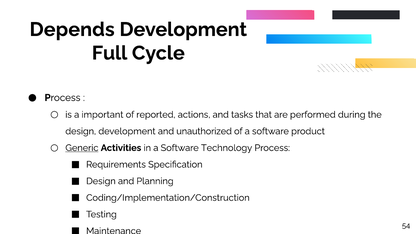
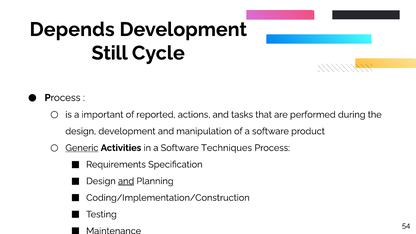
Full: Full -> Still (110, 53)
unauthorized: unauthorized -> manipulation (204, 131)
Technology: Technology -> Techniques (227, 148)
and underline: none -> present (126, 181)
